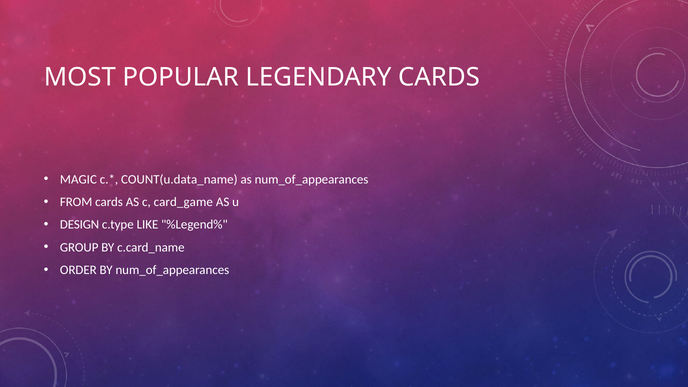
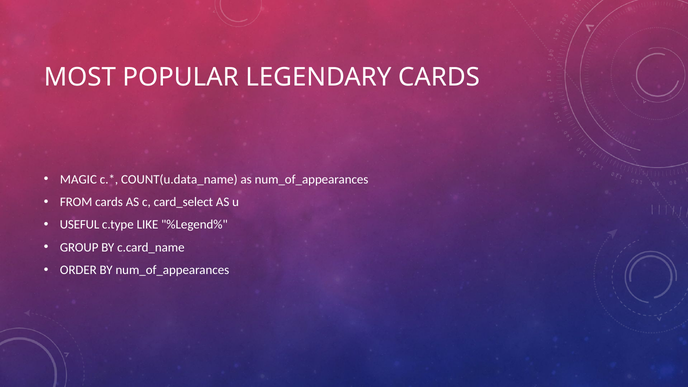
card_game: card_game -> card_select (183, 202)
DESIGN: DESIGN -> USEFUL (80, 225)
